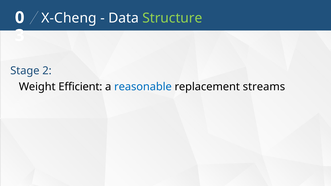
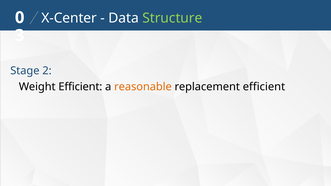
X-Cheng: X-Cheng -> X-Center (69, 18)
reasonable colour: blue -> orange (143, 87)
replacement streams: streams -> efficient (264, 87)
